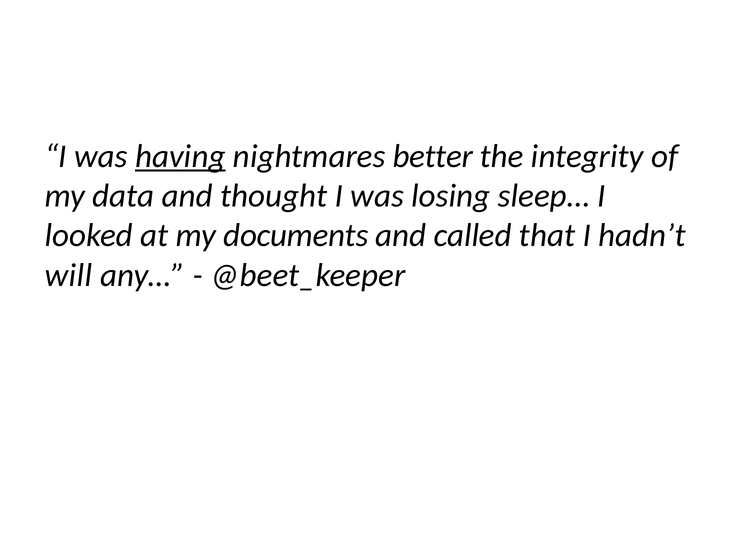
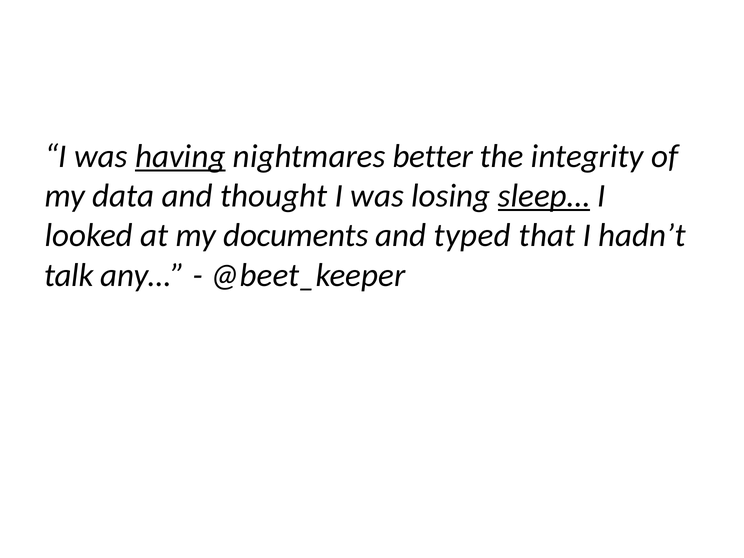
sleep… underline: none -> present (544, 196)
called: called -> typed (472, 236)
will: will -> talk (69, 275)
